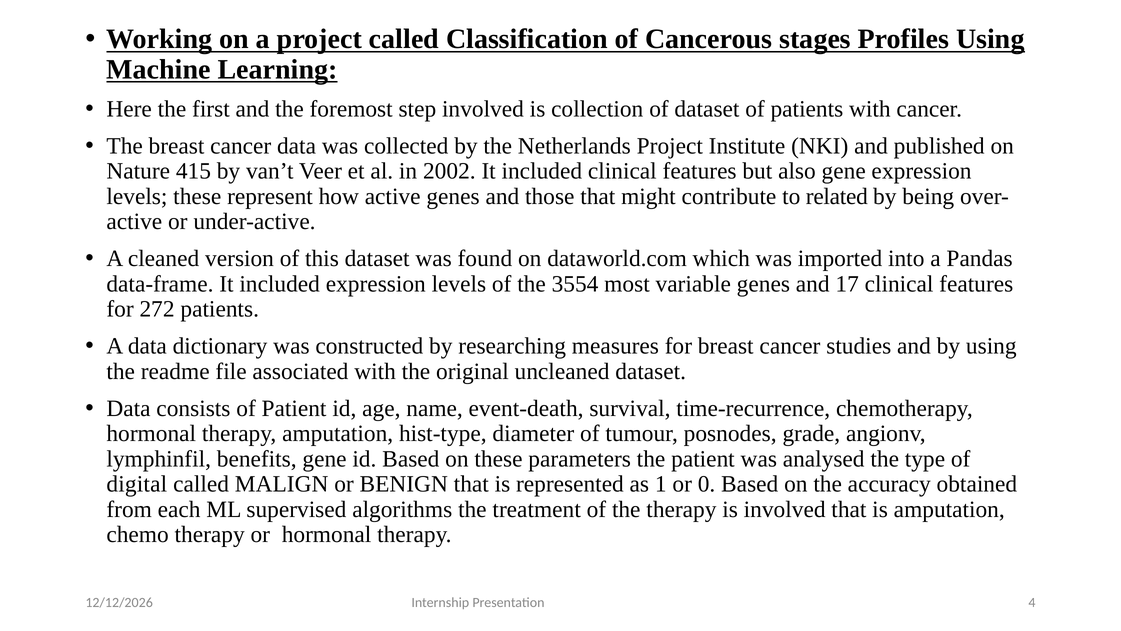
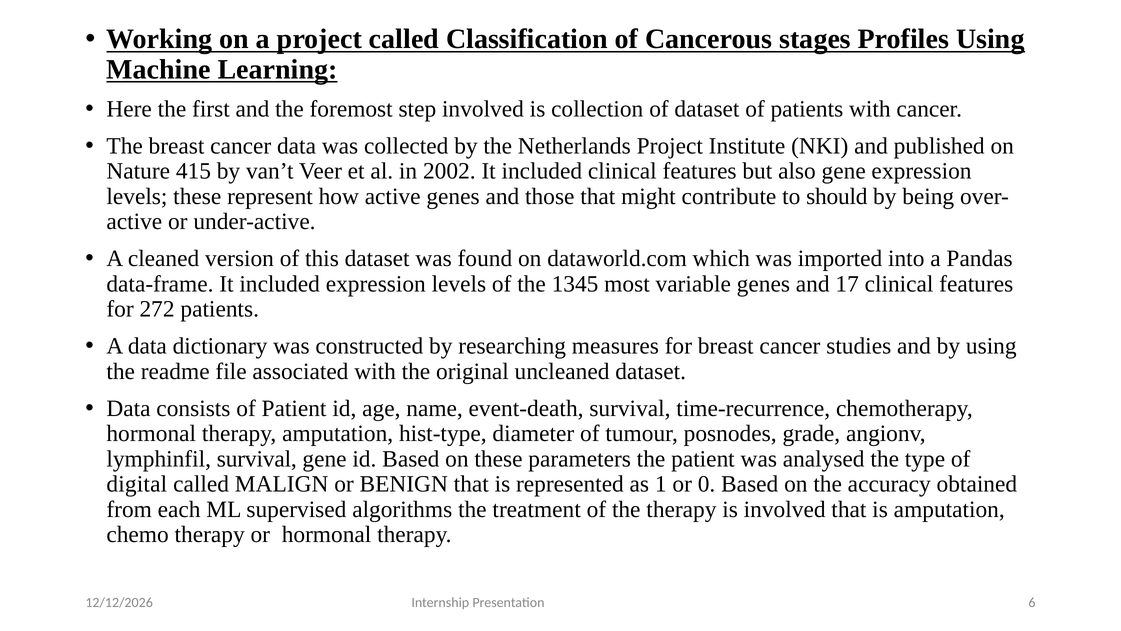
related: related -> should (837, 196)
3554: 3554 -> 1345 (575, 284)
lymphinfil benefits: benefits -> survival (257, 459)
4: 4 -> 6 (1032, 602)
